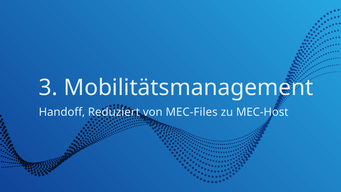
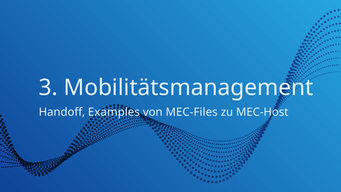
Reduziert: Reduziert -> Examples (114, 112)
